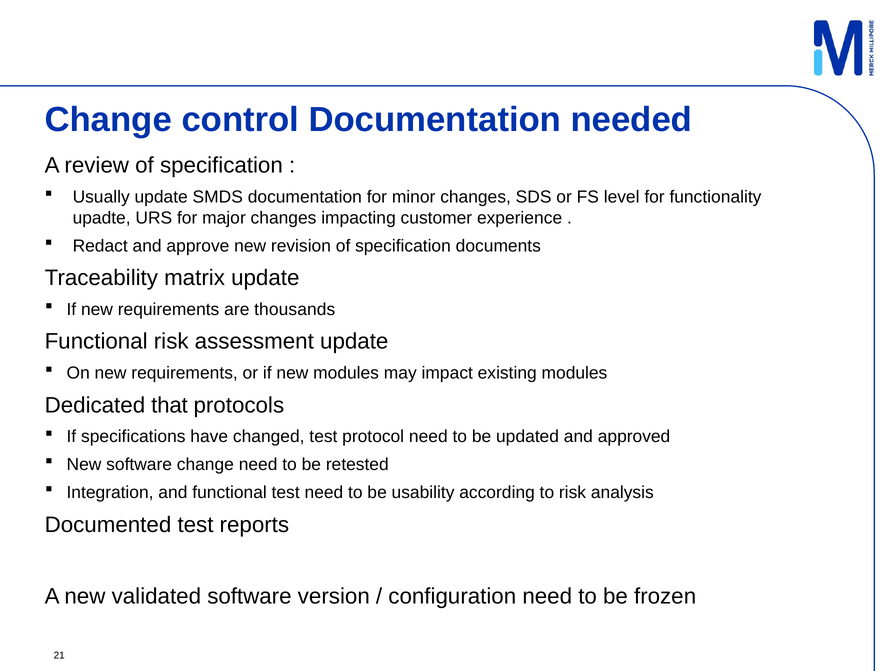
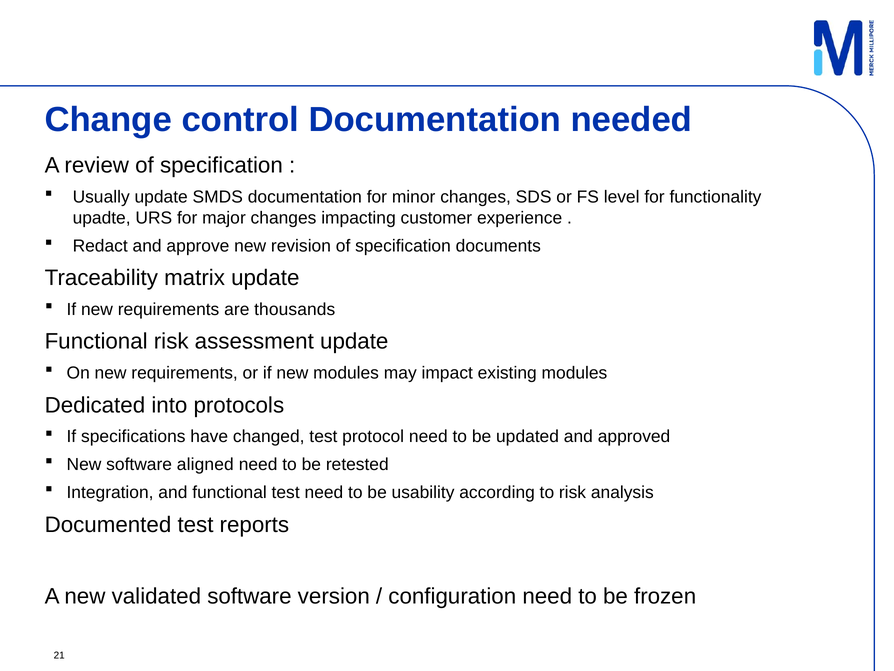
that: that -> into (169, 405)
software change: change -> aligned (205, 464)
